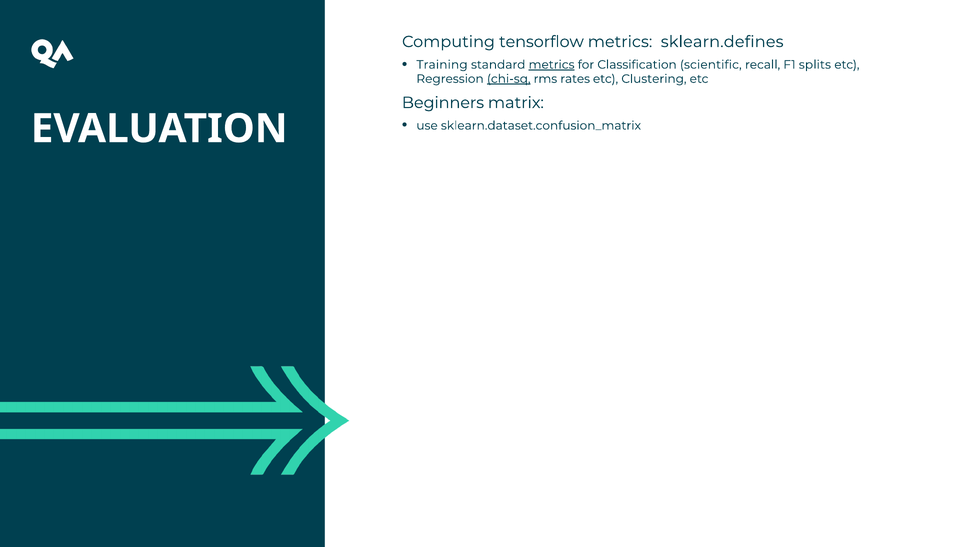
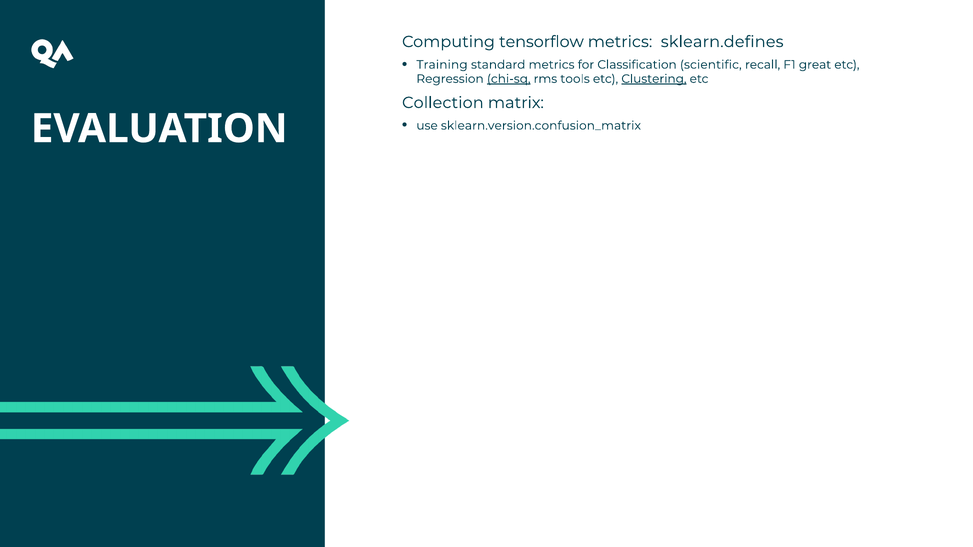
metrics underline: present -> none (552, 65)
splits: splits -> great (815, 65)
rates: rates -> tools (575, 79)
Clustering underline: none -> present (654, 79)
Beginners: Beginners -> Collection (443, 103)
sklearn.dataset.confusion_matrix: sklearn.dataset.confusion_matrix -> sklearn.version.confusion_matrix (541, 126)
